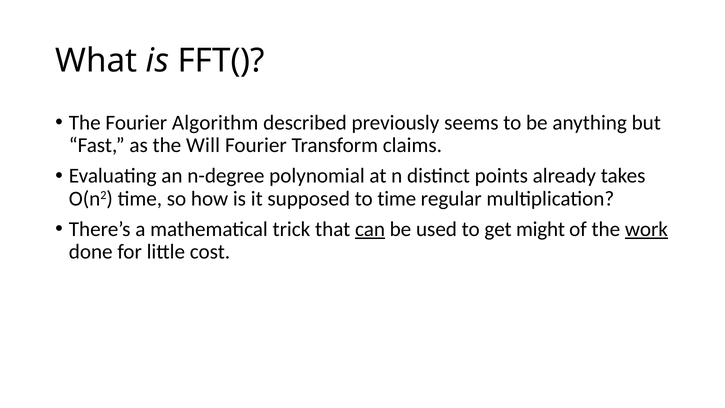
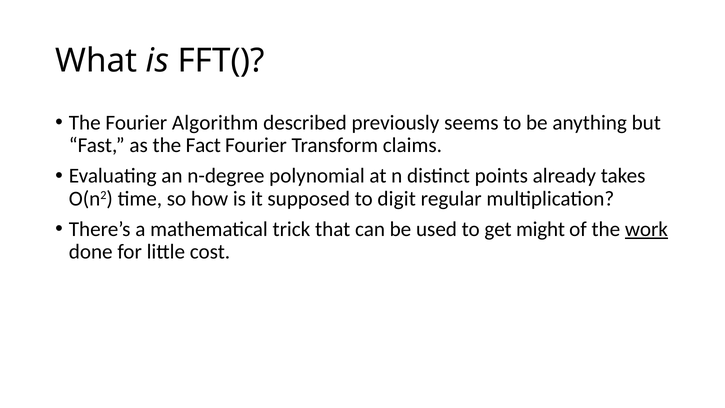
Will: Will -> Fact (203, 145)
to time: time -> digit (397, 199)
can underline: present -> none (370, 229)
